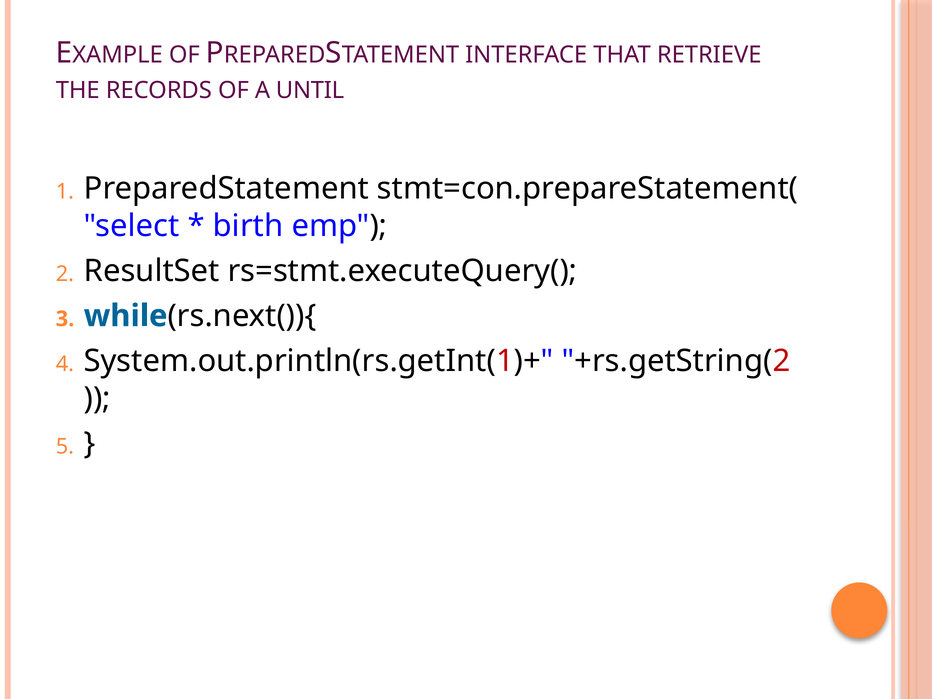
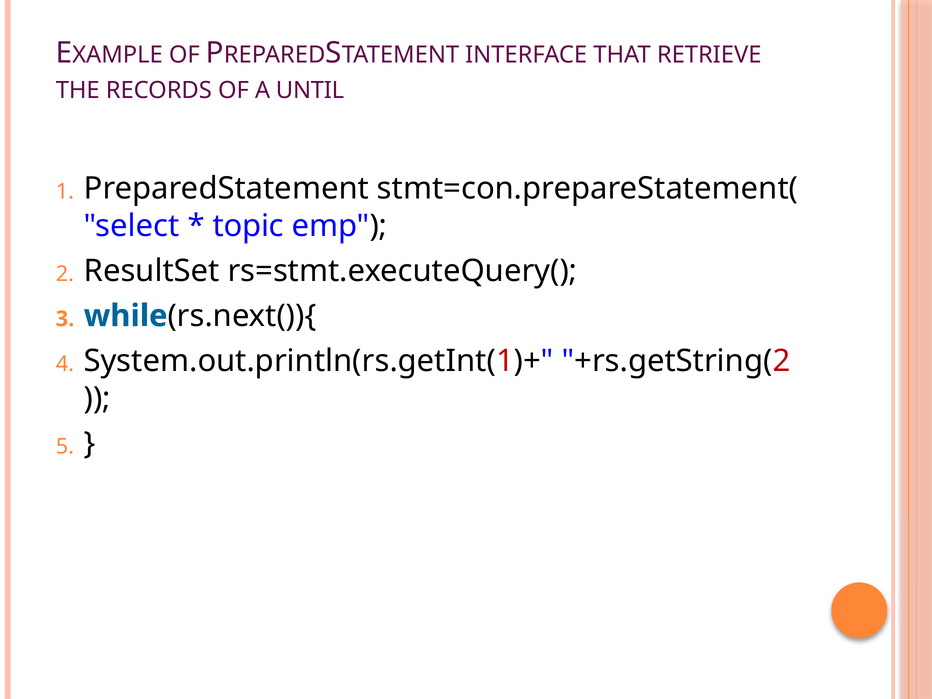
birth: birth -> topic (248, 226)
